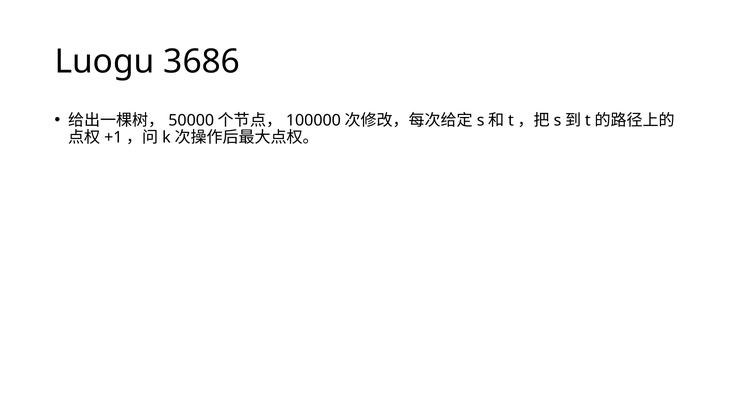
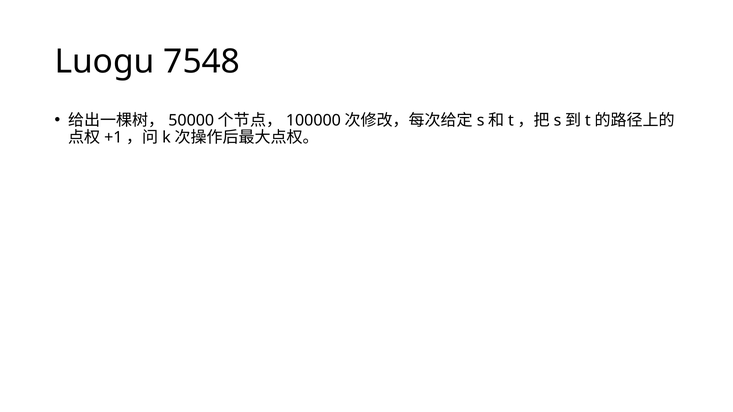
3686: 3686 -> 7548 (202, 62)
